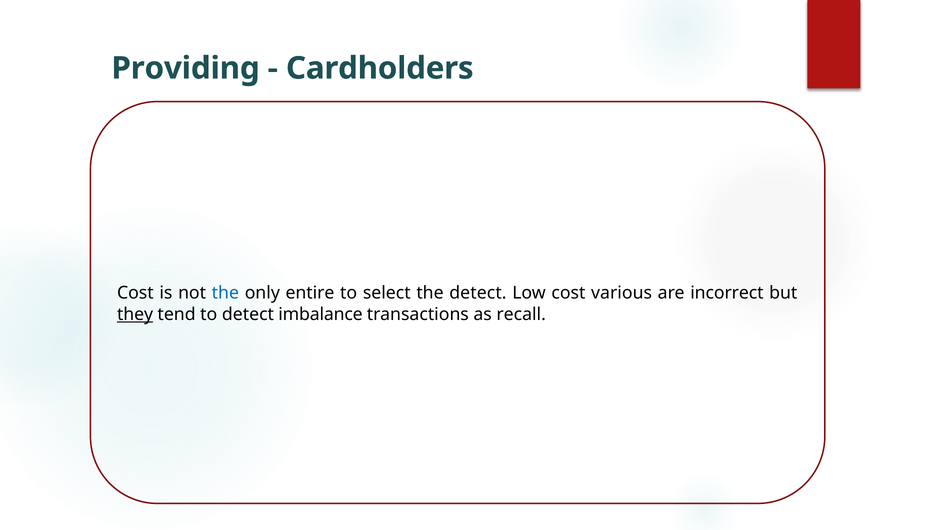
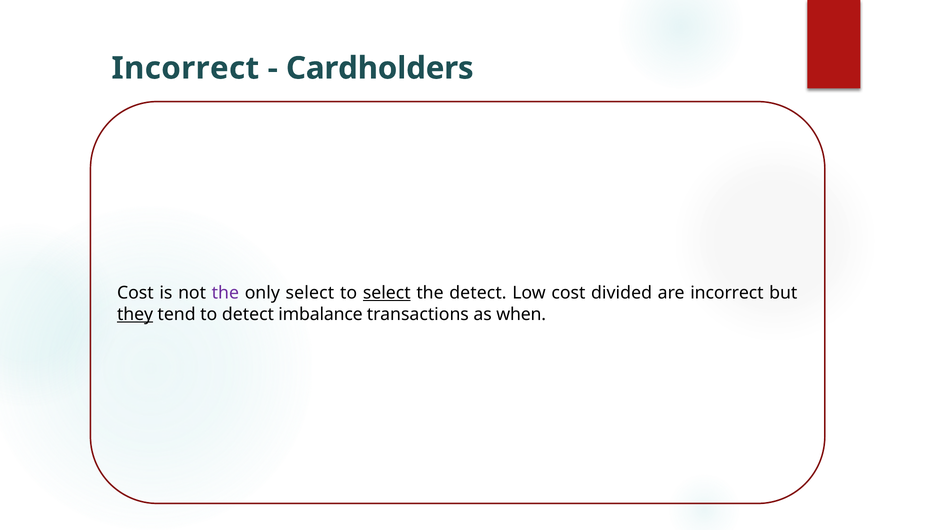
Providing: Providing -> Incorrect (185, 68)
the colour: blue -> purple (225, 293)
only entire: entire -> select (310, 293)
select underline: none -> present (387, 293)
various: various -> divided (622, 293)
recall: recall -> when (521, 315)
